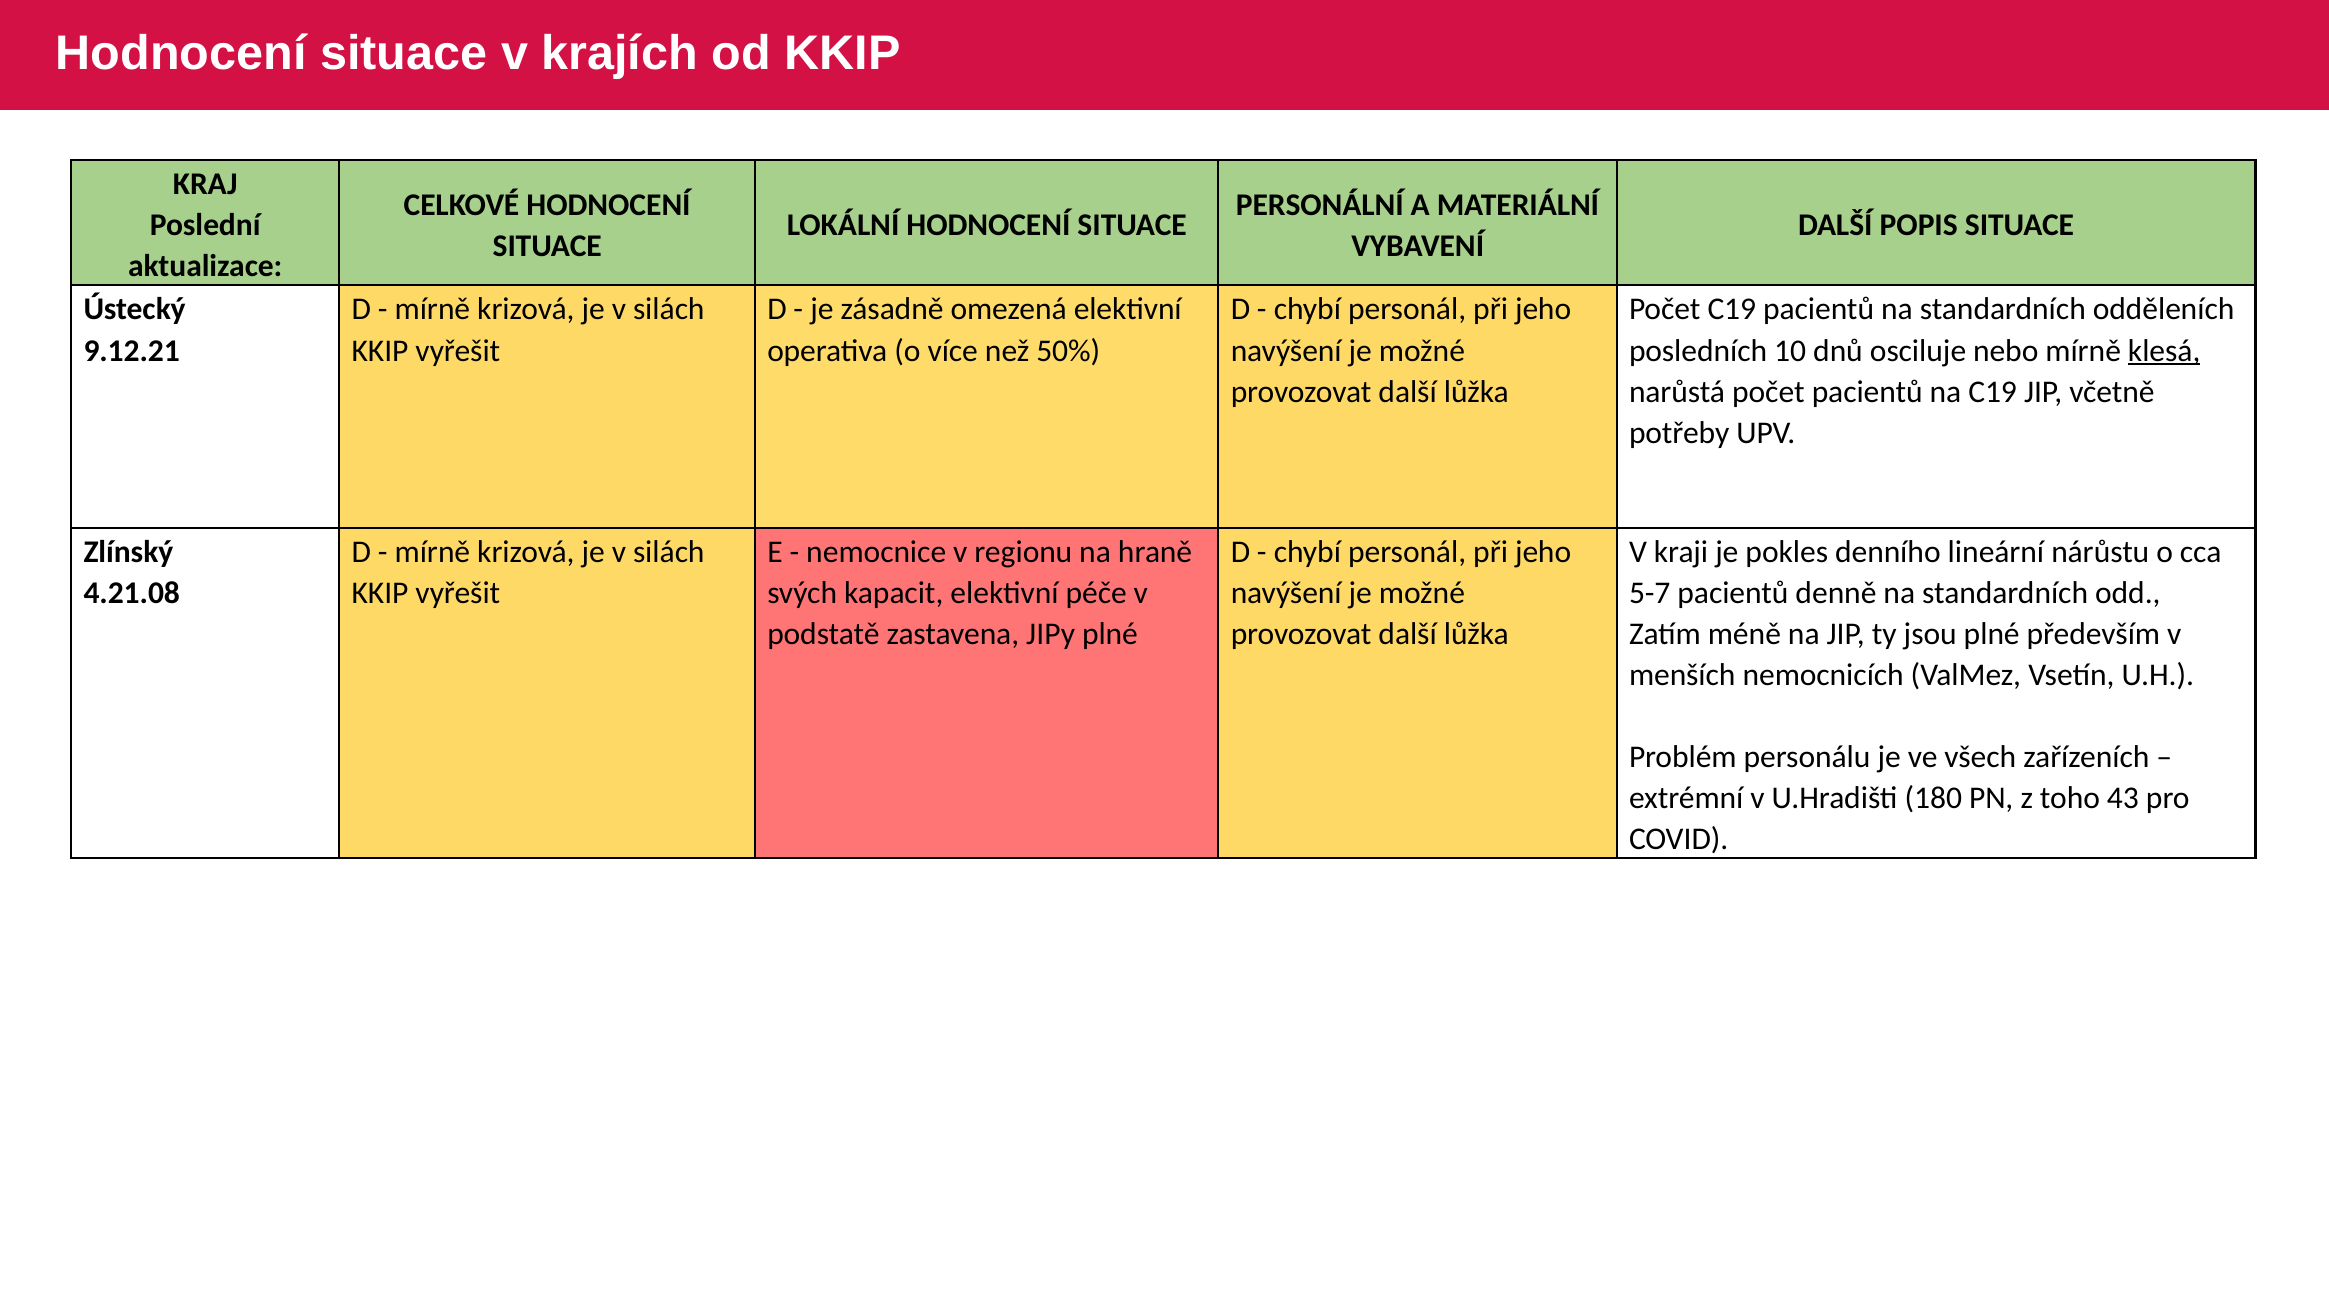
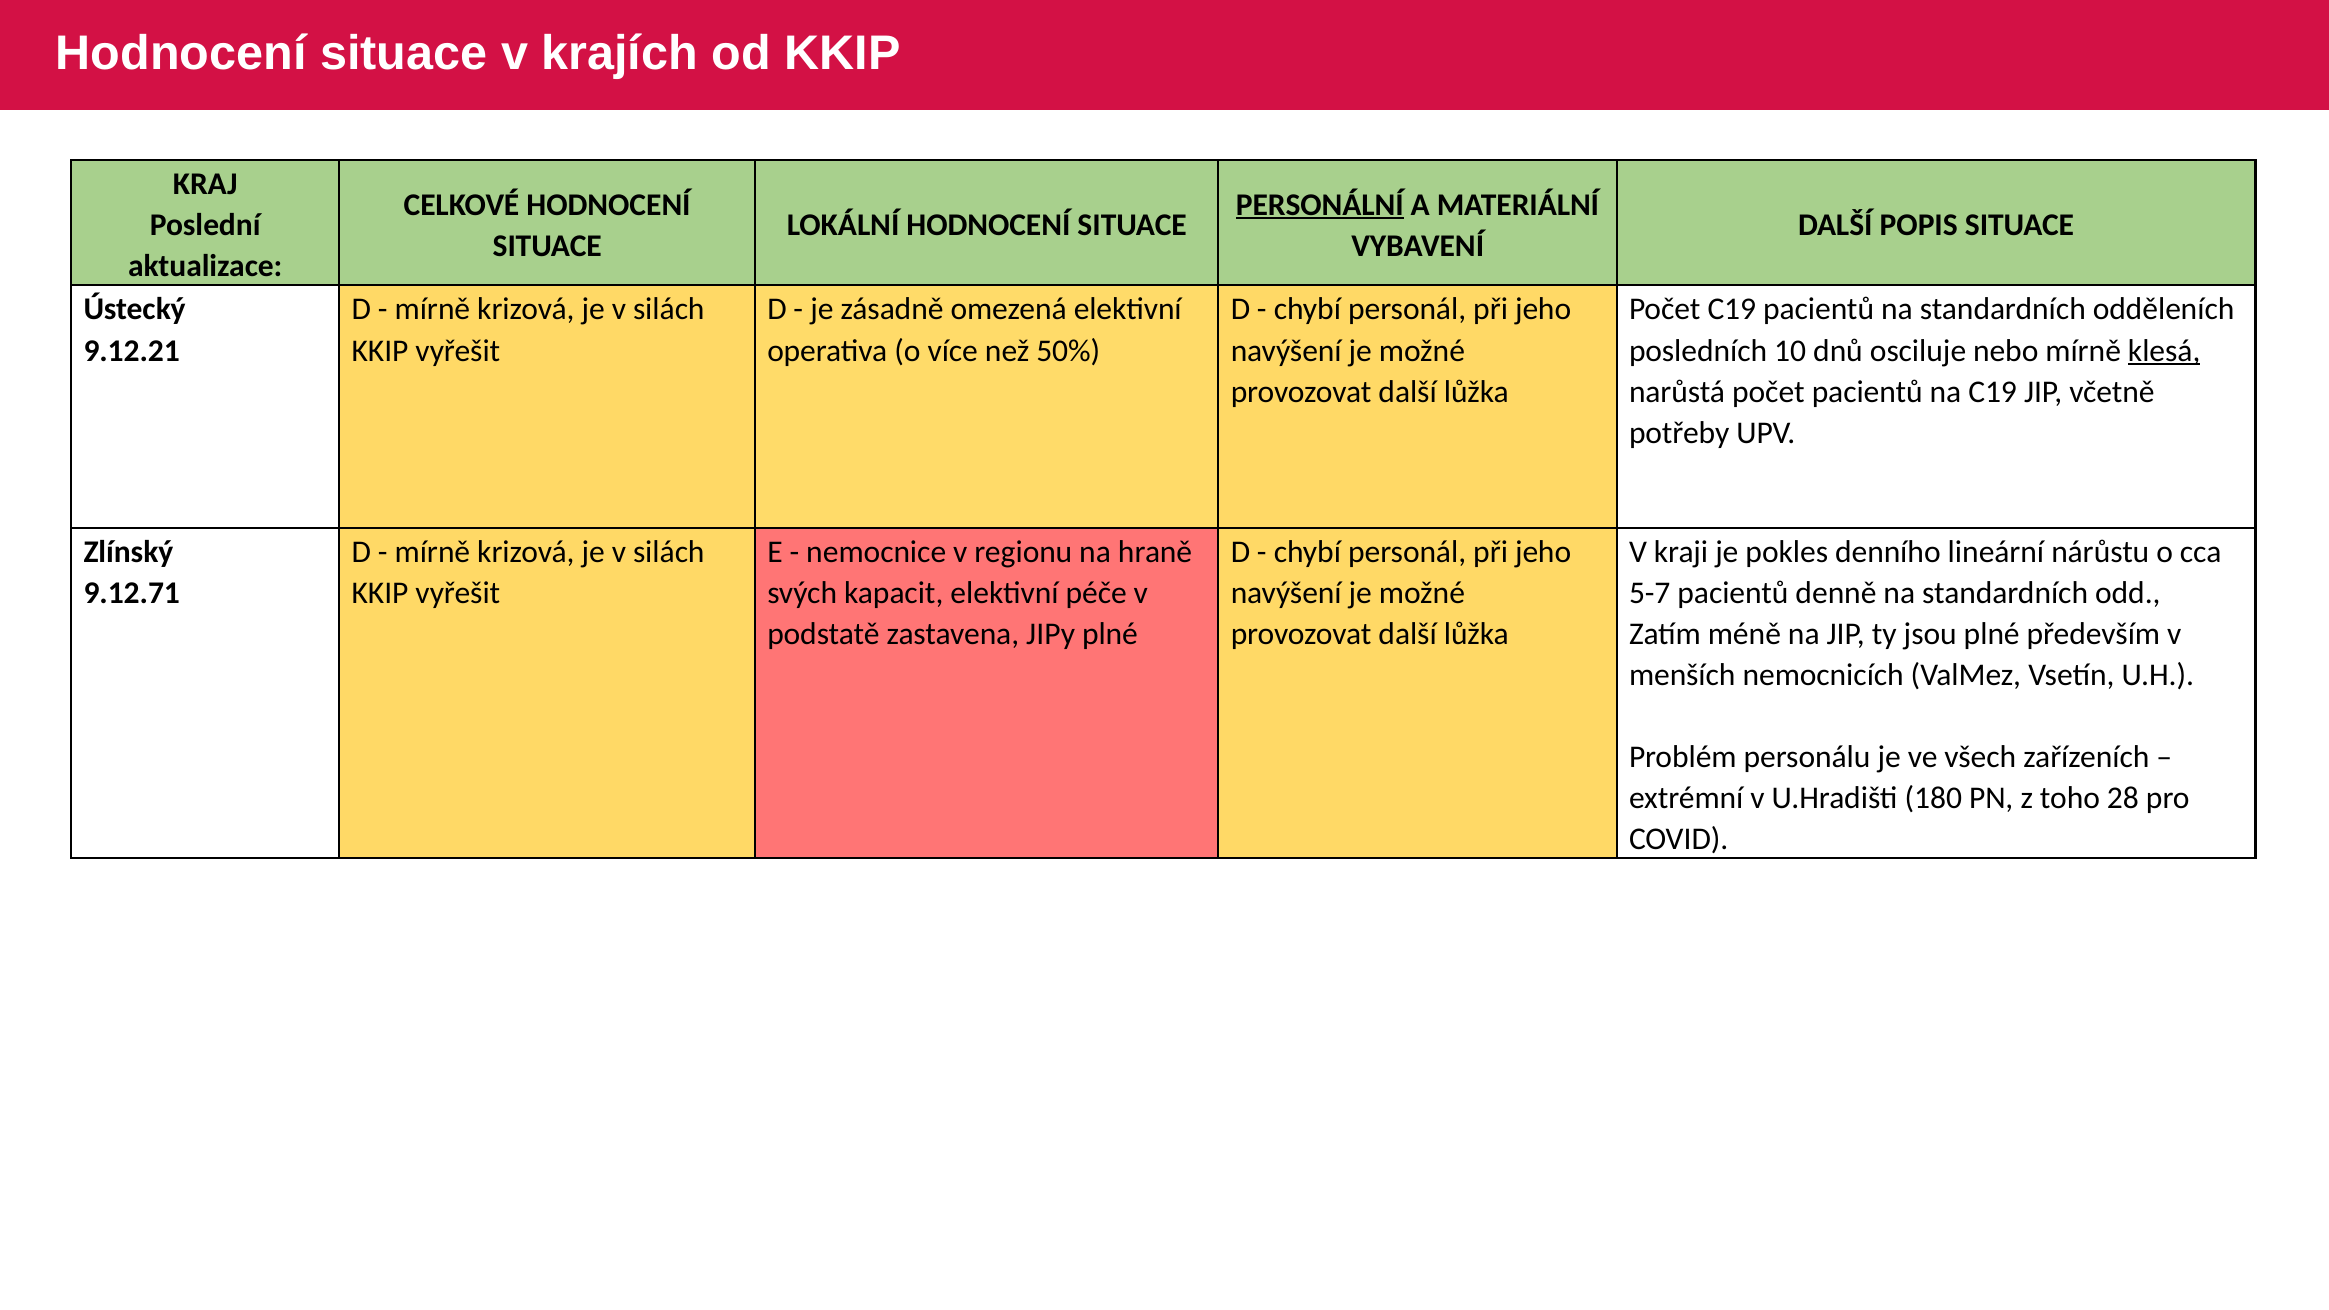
PERSONÁLNÍ underline: none -> present (1320, 205)
4.21.08: 4.21.08 -> 9.12.71 (132, 593)
43: 43 -> 28 (2123, 798)
